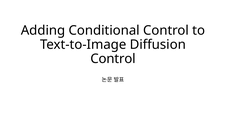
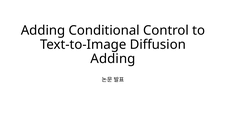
Control: Control -> Adding (113, 59)
